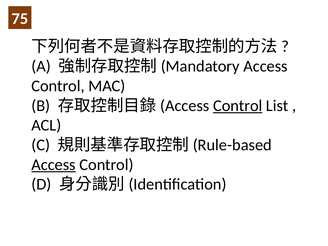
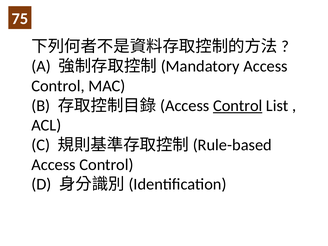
Access underline: present -> none (54, 165)
